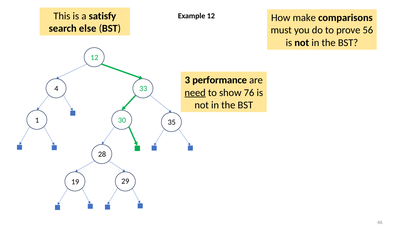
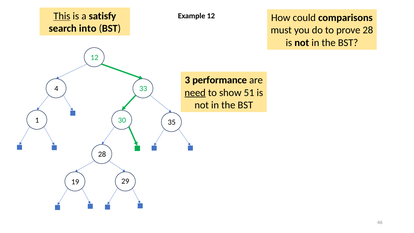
This underline: none -> present (62, 16)
make: make -> could (304, 18)
else: else -> into (88, 28)
prove 56: 56 -> 28 (368, 30)
76: 76 -> 51 (249, 93)
